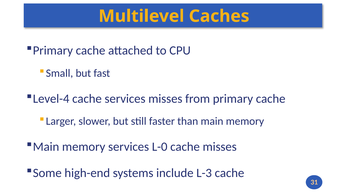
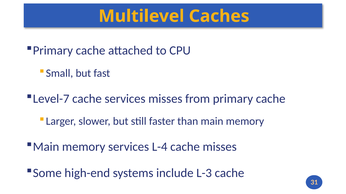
Level-4: Level-4 -> Level-7 (51, 99)
L-0: L-0 -> L-4 (160, 147)
